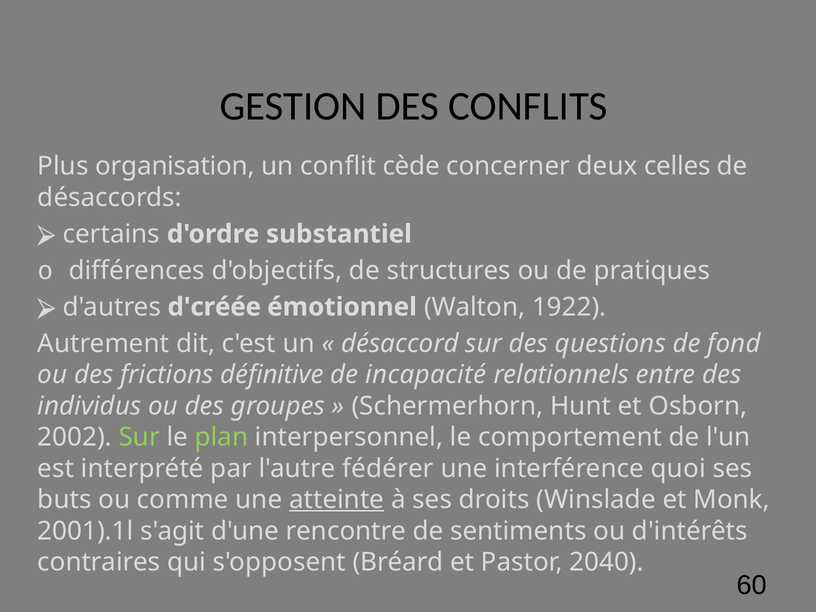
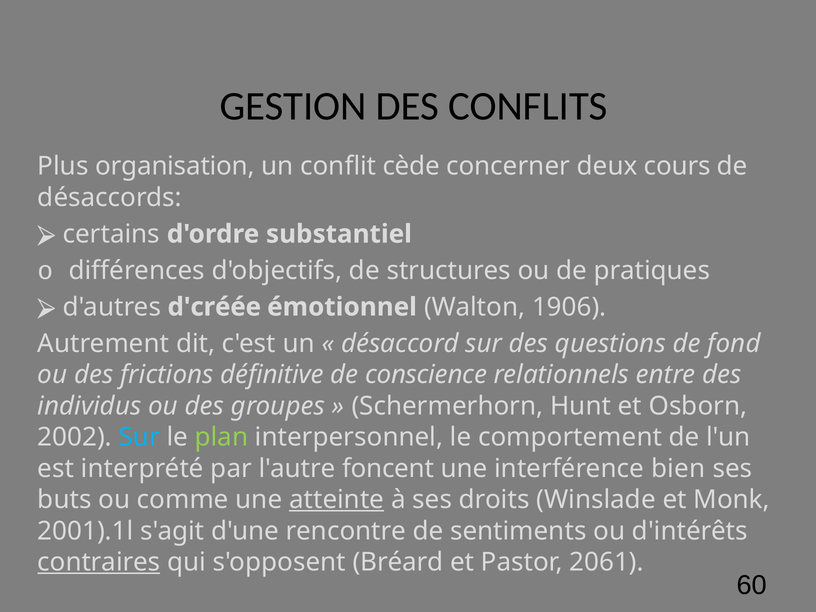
celles: celles -> cours (677, 166)
1922: 1922 -> 1906 (569, 307)
incapacité: incapacité -> conscience (426, 375)
Sur colour: light green -> light blue (139, 437)
fédérer: fédérer -> foncent (388, 468)
quoi: quoi -> bien (678, 468)
contraires underline: none -> present (99, 562)
2040: 2040 -> 2061 (607, 562)
